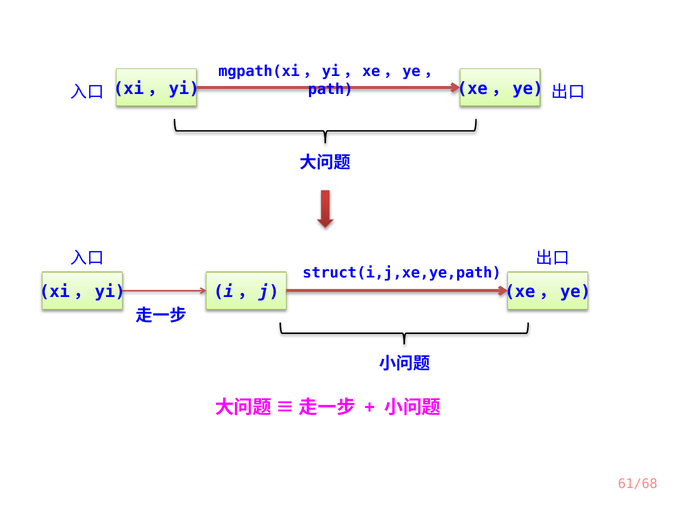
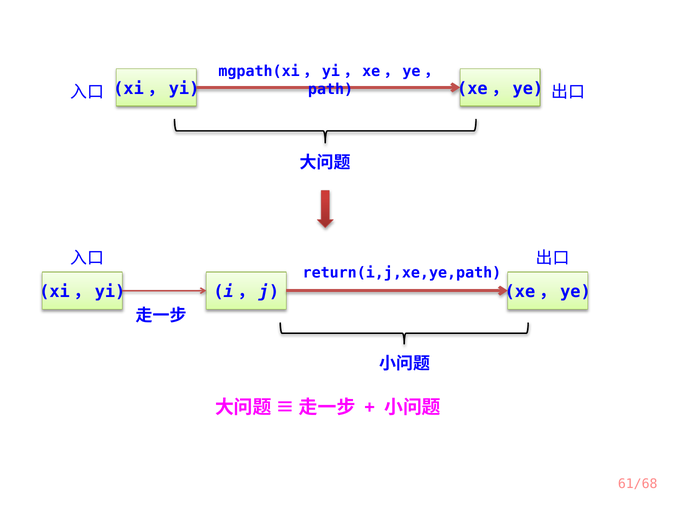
struct(i,j,xe,ye,path: struct(i,j,xe,ye,path -> return(i,j,xe,ye,path (402, 273)
